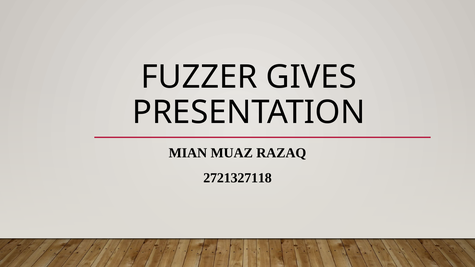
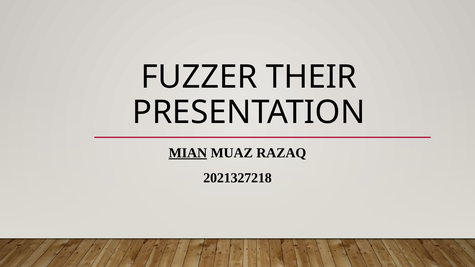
GIVES: GIVES -> THEIR (311, 77)
MIAN underline: none -> present (188, 153)
2721327118: 2721327118 -> 2021327218 (238, 178)
